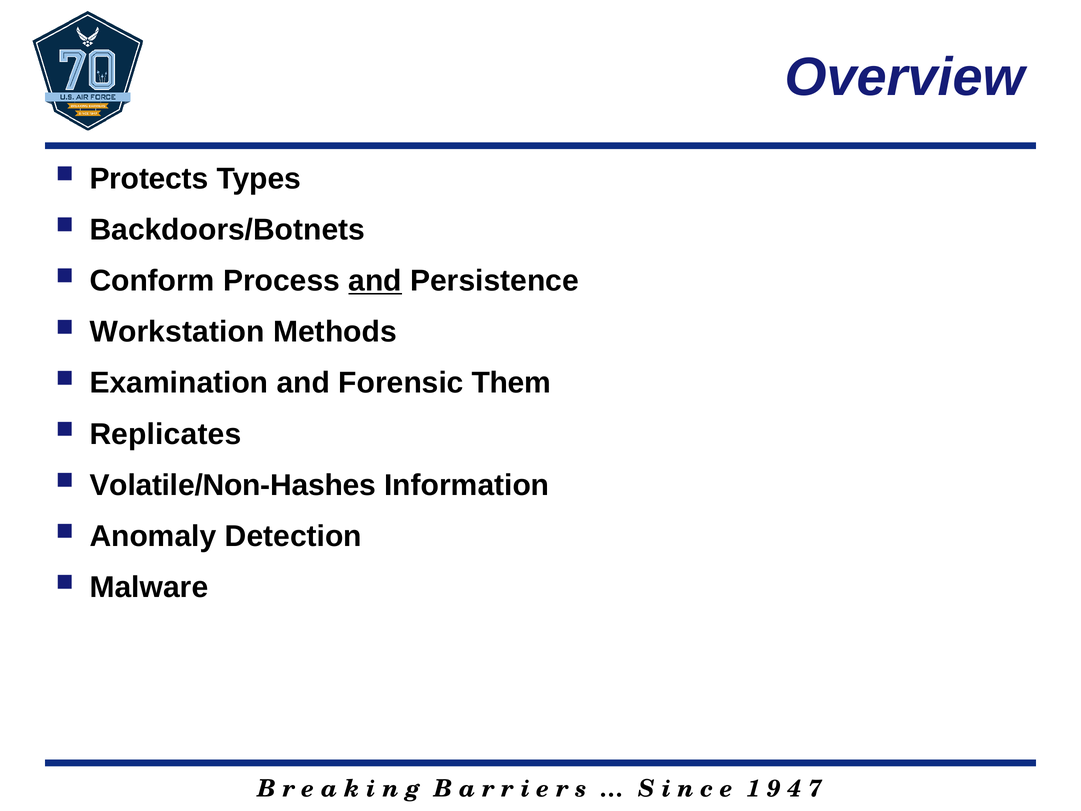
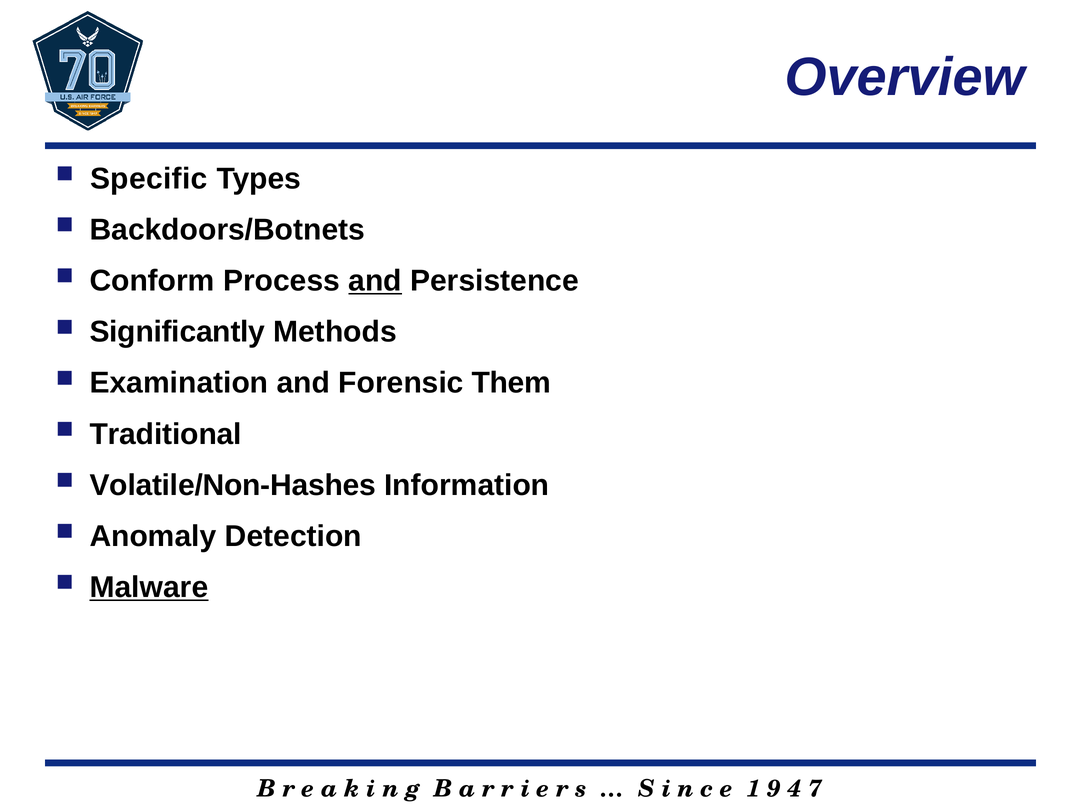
Protects: Protects -> Specific (149, 179)
Workstation: Workstation -> Significantly (177, 332)
Replicates: Replicates -> Traditional (166, 434)
Malware underline: none -> present (149, 587)
